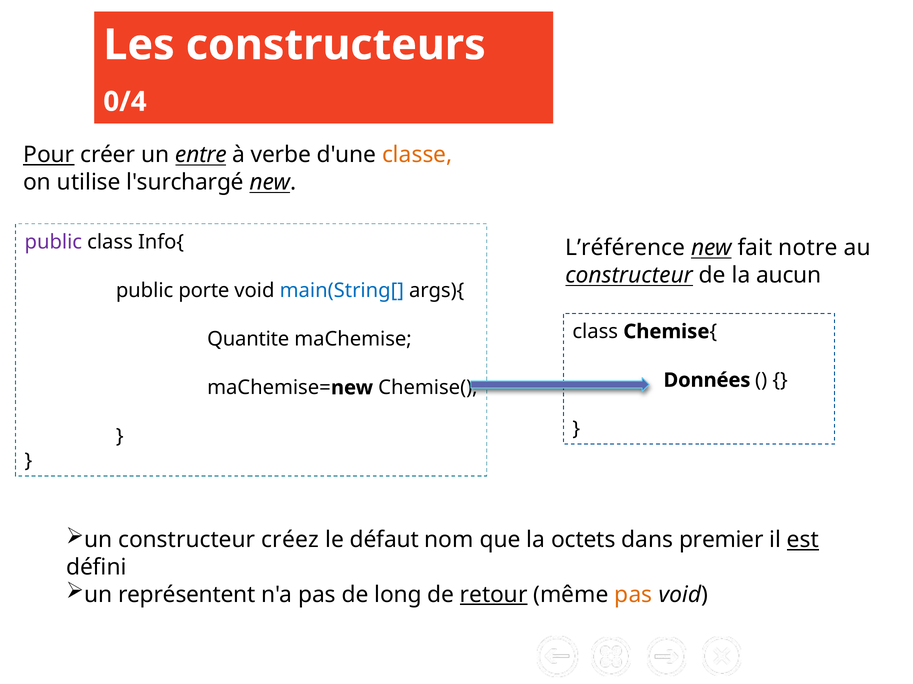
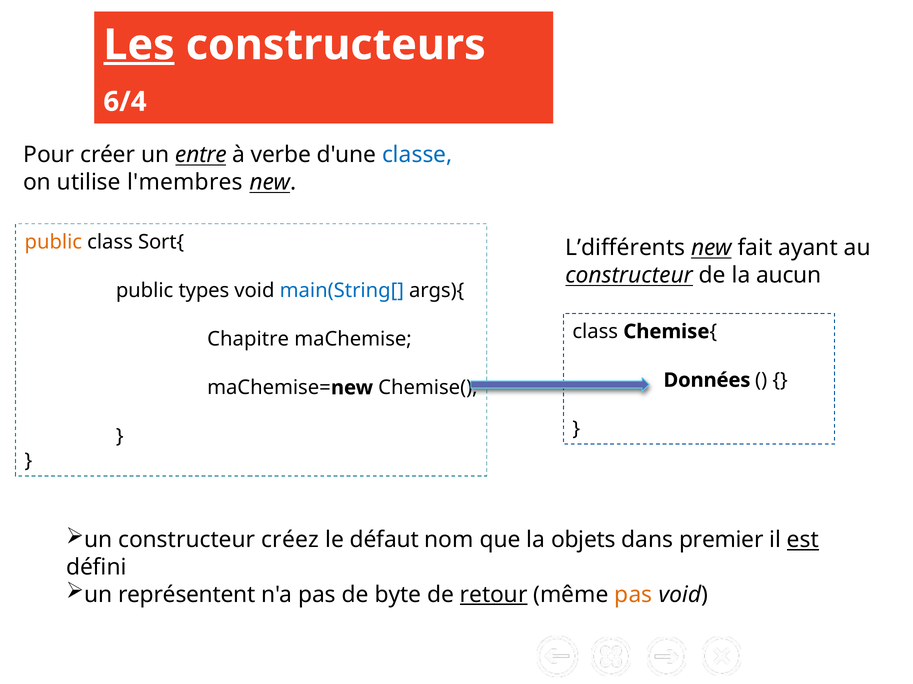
Les underline: none -> present (139, 45)
0/4: 0/4 -> 6/4 (125, 102)
Pour underline: present -> none (49, 155)
classe colour: orange -> blue (417, 155)
l'surchargé: l'surchargé -> l'membres (185, 182)
public colour: purple -> orange (53, 242)
Info{: Info{ -> Sort{ (161, 242)
L’référence: L’référence -> L’différents (625, 248)
notre: notre -> ayant (808, 248)
porte: porte -> types (204, 291)
Quantite: Quantite -> Chapitre (248, 339)
octets: octets -> objets (583, 540)
long: long -> byte (398, 595)
